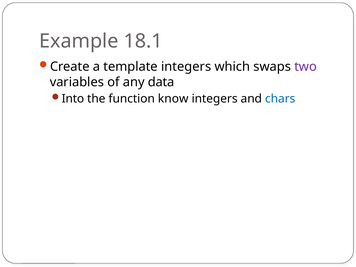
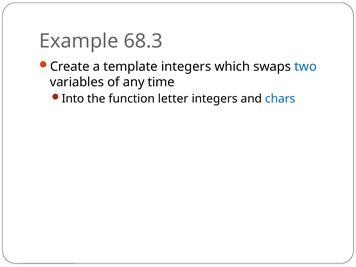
18.1: 18.1 -> 68.3 (143, 41)
two colour: purple -> blue (306, 67)
data: data -> time (161, 82)
know: know -> letter (173, 99)
